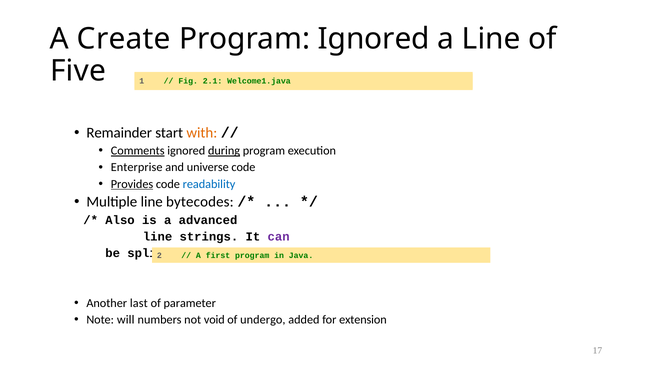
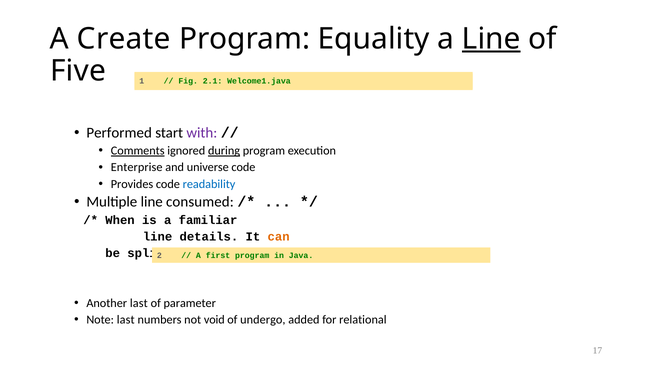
Program Ignored: Ignored -> Equality (374, 39)
Line underline: none -> present (491, 39)
Remainder: Remainder -> Performed (119, 133)
with colour: orange -> purple (202, 133)
Provides underline: present -> none (132, 184)
bytecodes: bytecodes -> consumed (200, 202)
Also: Also -> When (120, 220)
advanced: advanced -> familiar (208, 220)
strings: strings -> details (209, 237)
can colour: purple -> orange (279, 237)
Note will: will -> last (126, 320)
extension: extension -> relational (363, 320)
